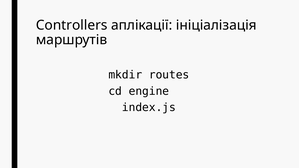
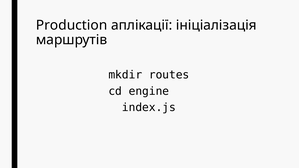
Controllers: Controllers -> Production (72, 25)
